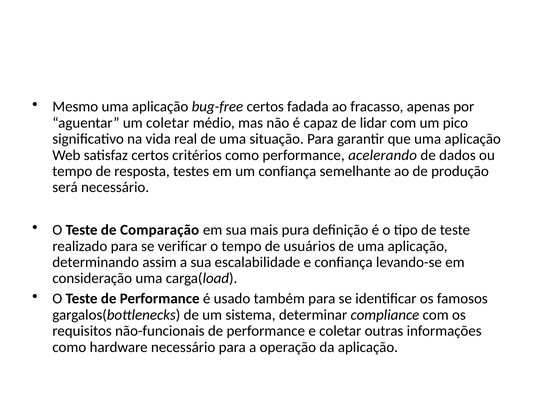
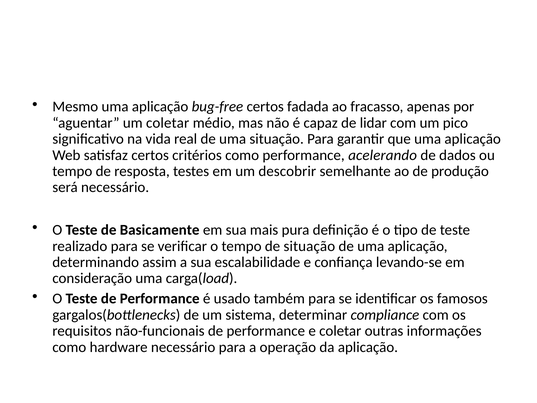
um confiança: confiança -> descobrir (287, 171)
Comparação: Comparação -> Basicamente (160, 230)
de usuários: usuários -> situação (309, 246)
